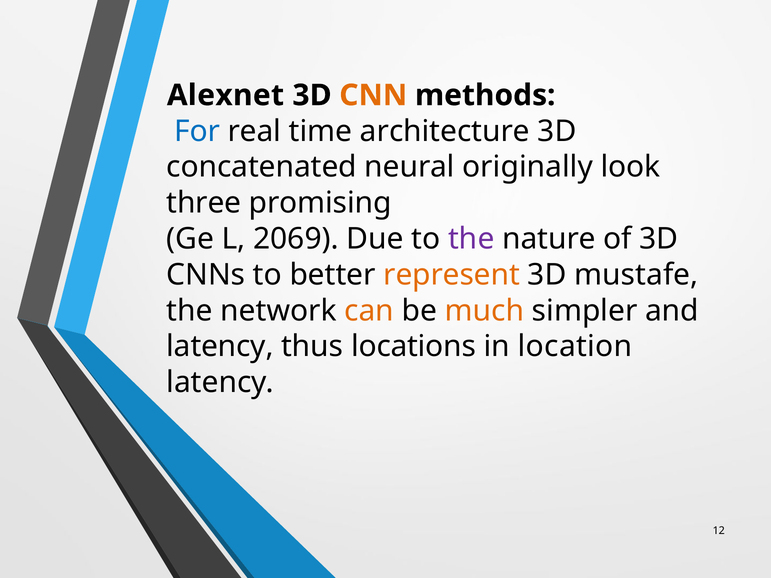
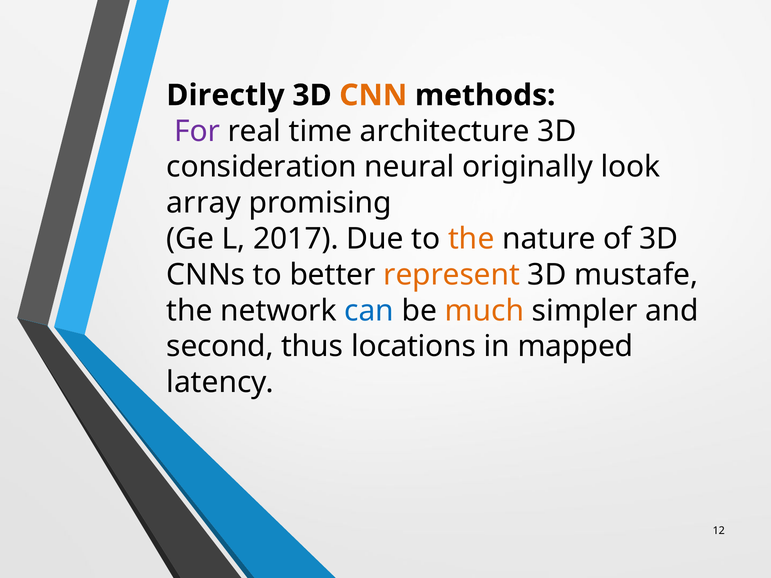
Alexnet: Alexnet -> Directly (226, 95)
For colour: blue -> purple (197, 131)
concatenated: concatenated -> consideration (262, 167)
three: three -> array (204, 203)
2069: 2069 -> 2017 (296, 239)
the colour: purple -> orange (471, 239)
can colour: orange -> blue (369, 311)
latency: latency -> second (220, 347)
location: location -> mapped (575, 347)
